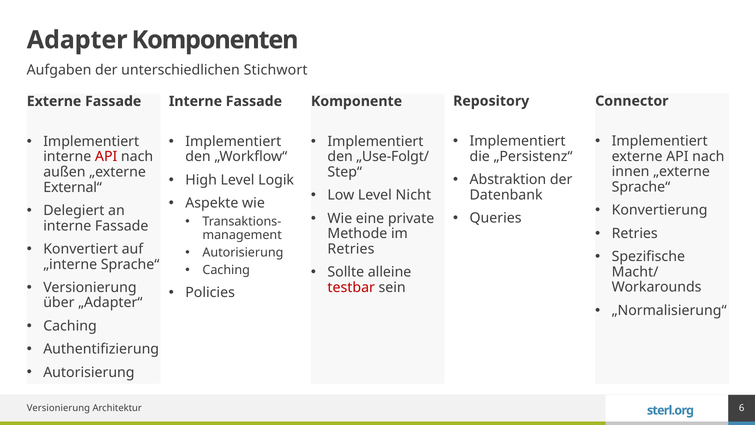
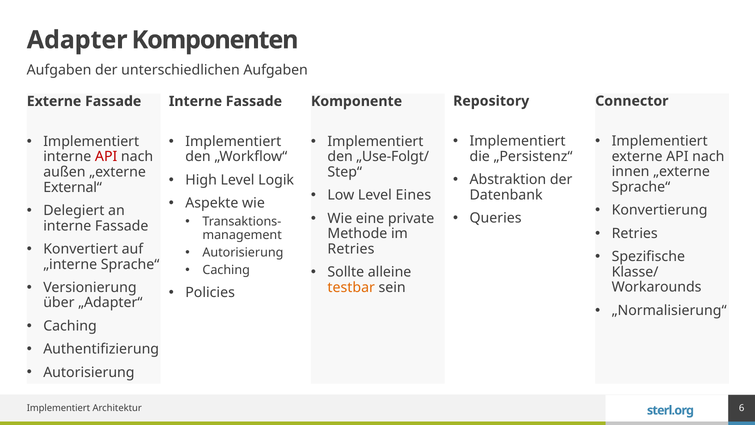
unterschiedlichen Stichwort: Stichwort -> Aufgaben (276, 70)
Nicht: Nicht -> Eines (413, 195)
Macht/: Macht/ -> Klasse/ (635, 272)
testbar colour: red -> orange (351, 287)
Versionierung: Versionierung -> Implementiert (58, 408)
